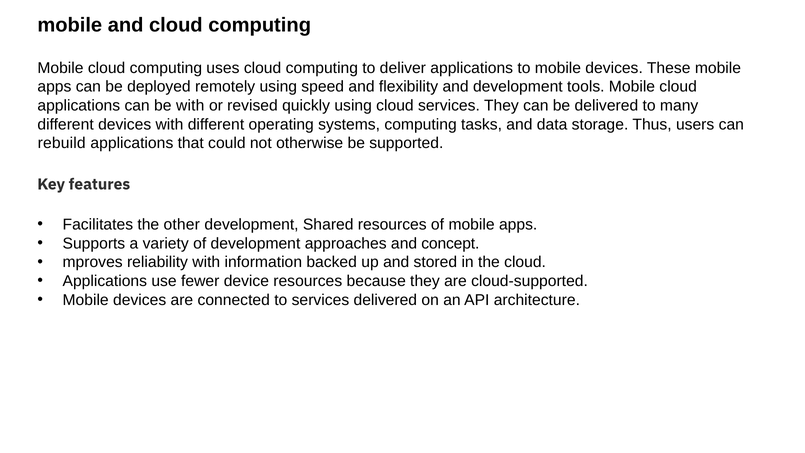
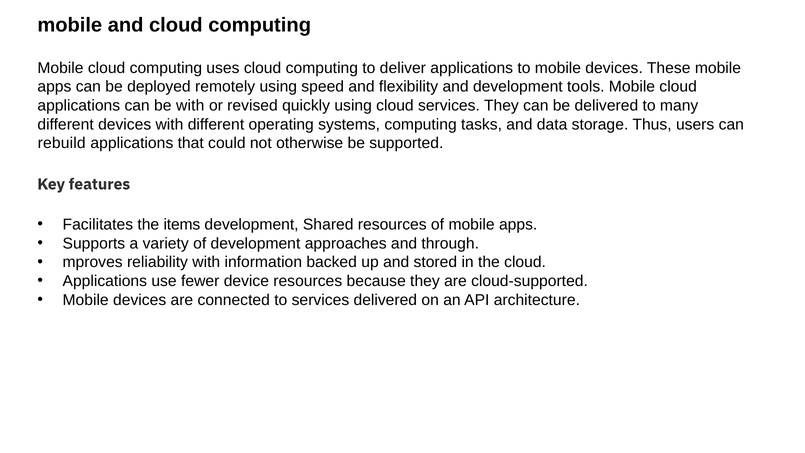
other: other -> items (182, 225)
concept: concept -> through (450, 243)
